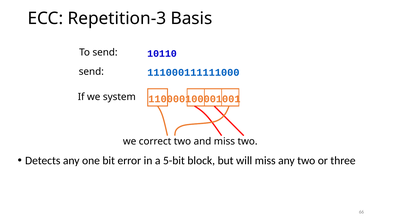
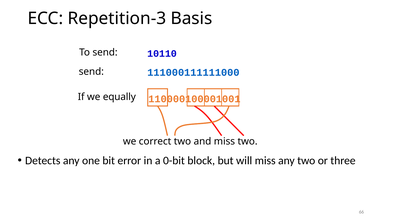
system: system -> equally (119, 97)
5-bit: 5-bit -> 0-bit (174, 160)
